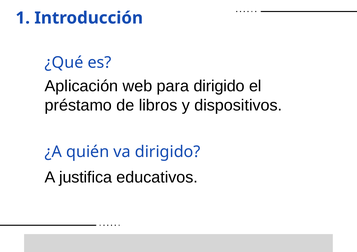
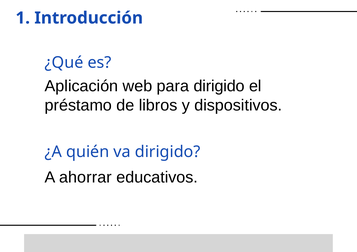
justifica: justifica -> ahorrar (85, 178)
